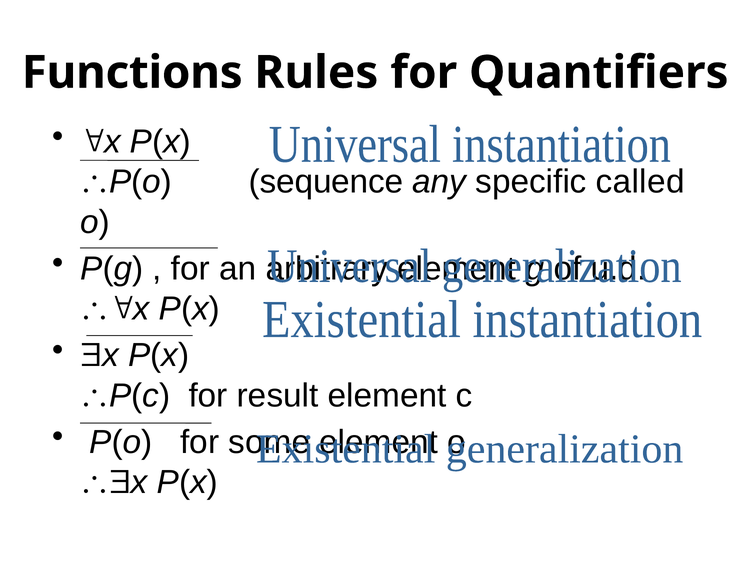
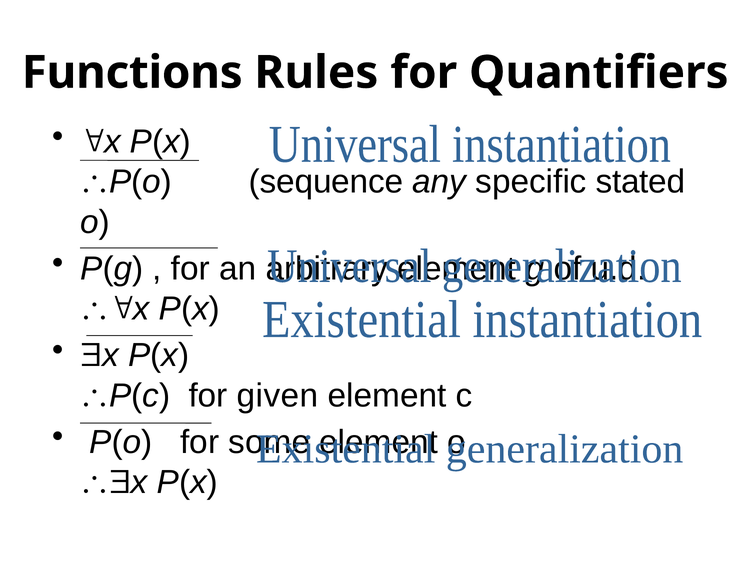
called: called -> stated (641, 182)
result: result -> given (278, 396)
